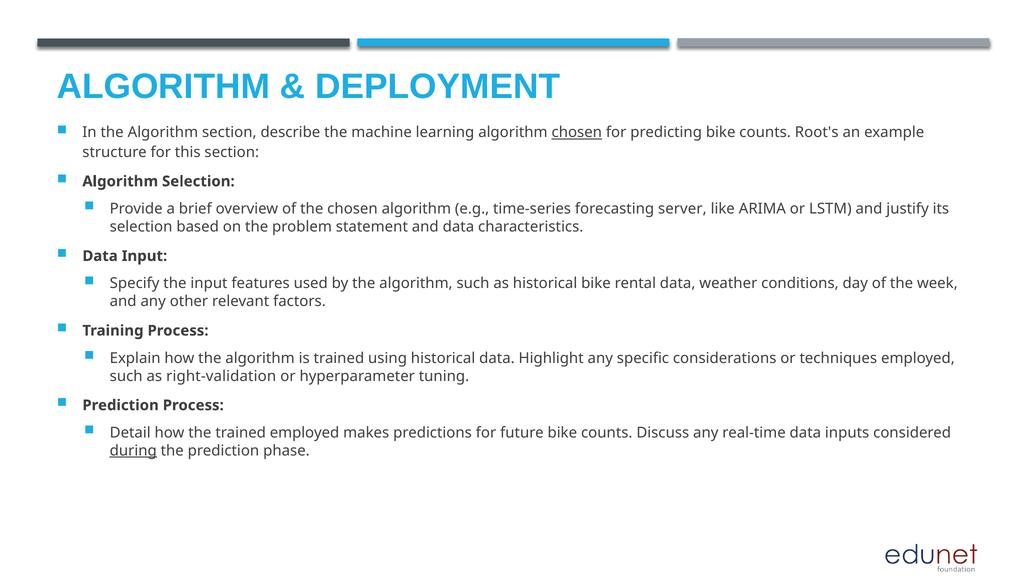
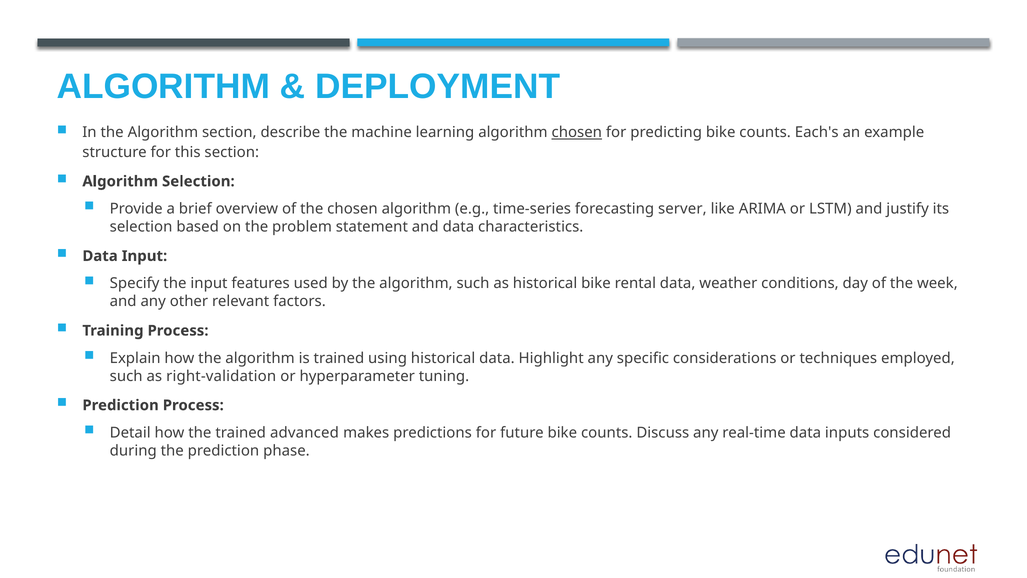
Root's: Root's -> Each's (817, 132)
trained employed: employed -> advanced (304, 432)
during underline: present -> none (133, 450)
